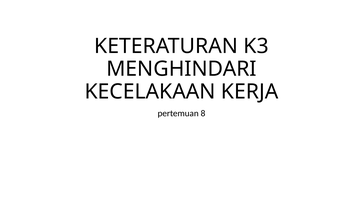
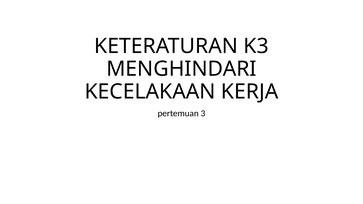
8: 8 -> 3 (203, 113)
